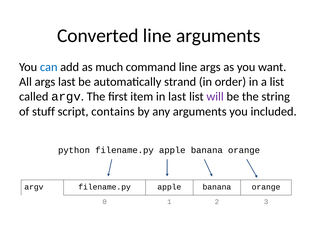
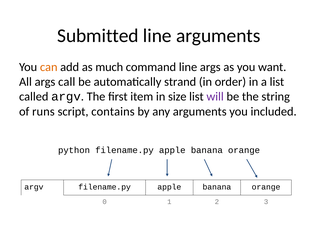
Converted: Converted -> Submitted (98, 36)
can colour: blue -> orange (49, 67)
args last: last -> call (67, 82)
in last: last -> size (177, 97)
stuff: stuff -> runs (43, 112)
